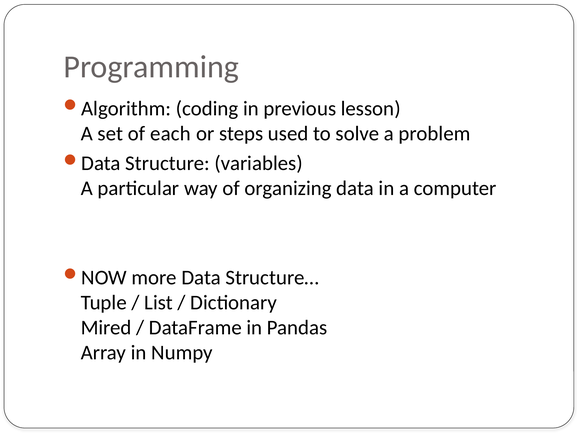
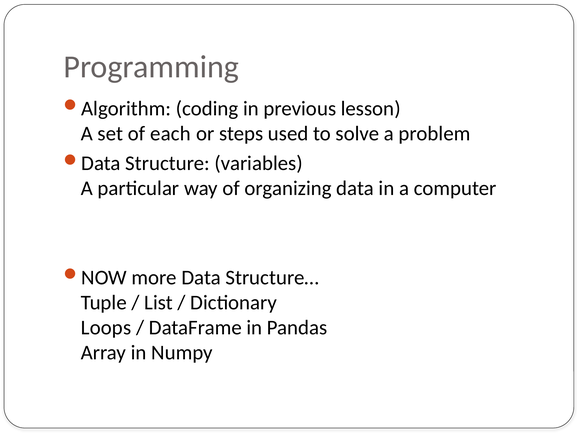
Mired: Mired -> Loops (106, 327)
